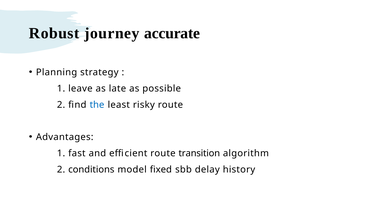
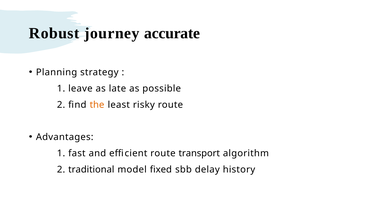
the colour: blue -> orange (97, 105)
transition: transition -> transport (199, 153)
conditions: conditions -> traditional (91, 169)
